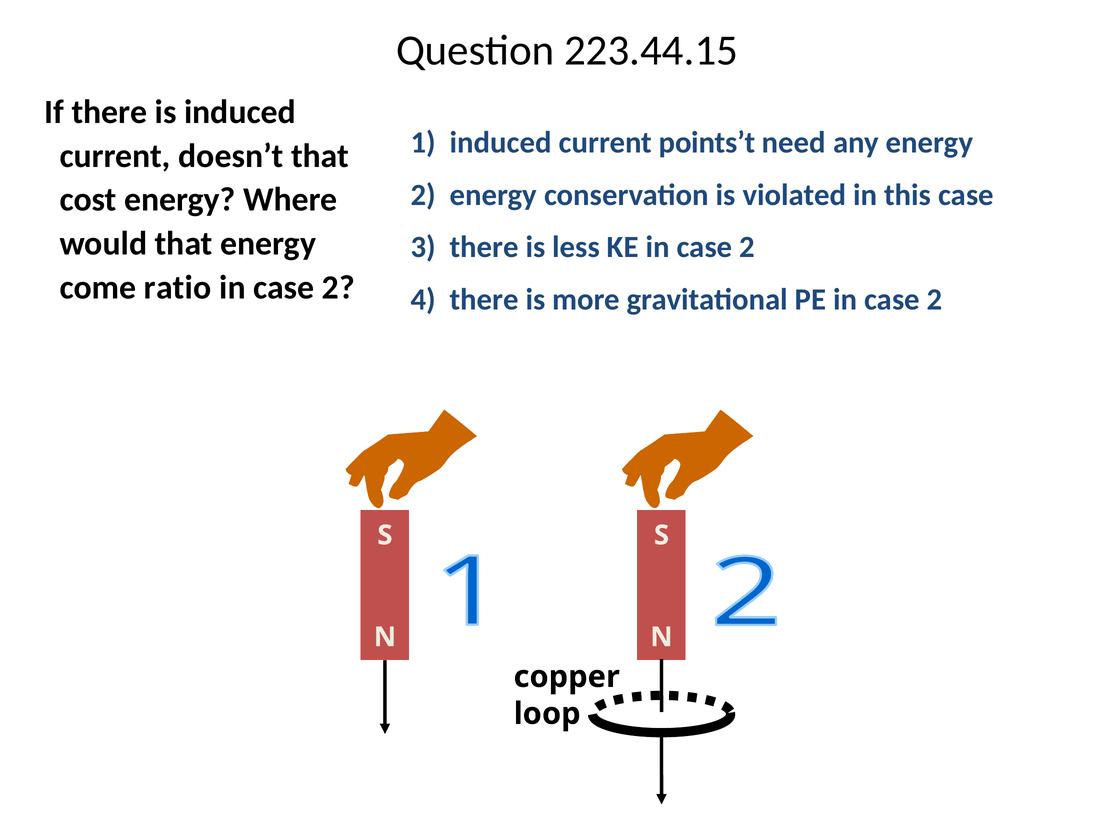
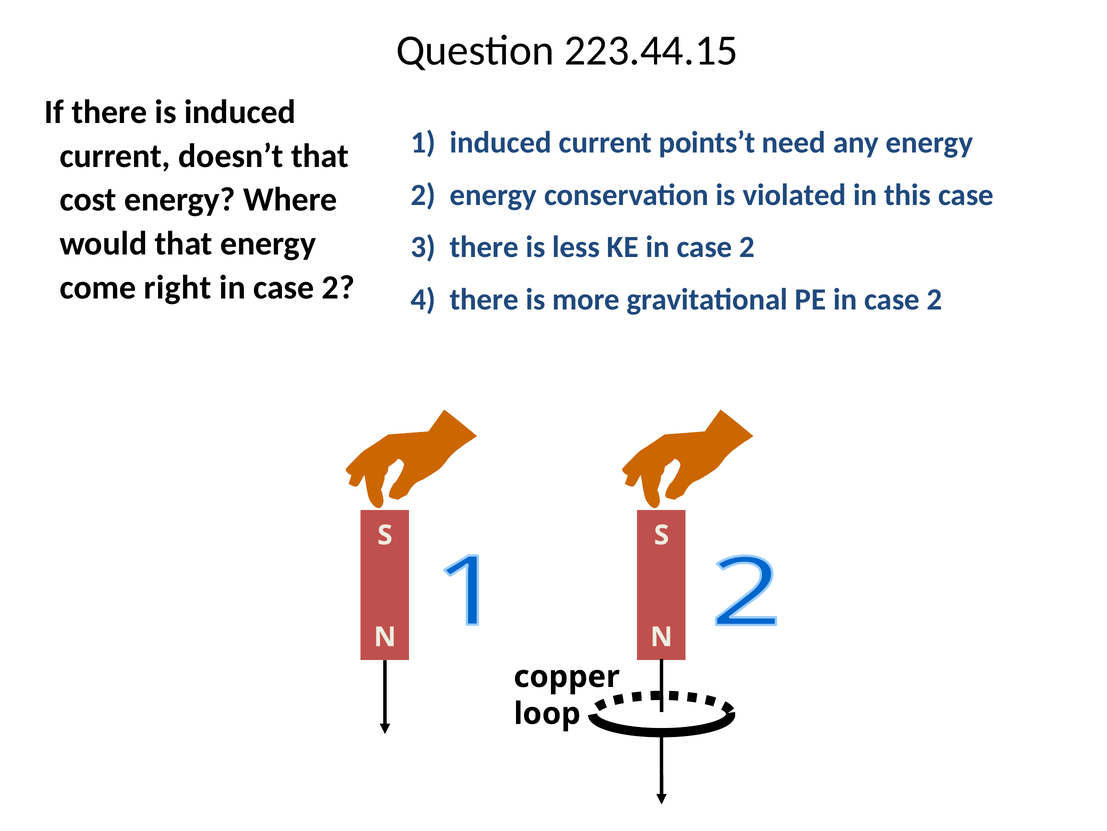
ratio: ratio -> right (178, 287)
